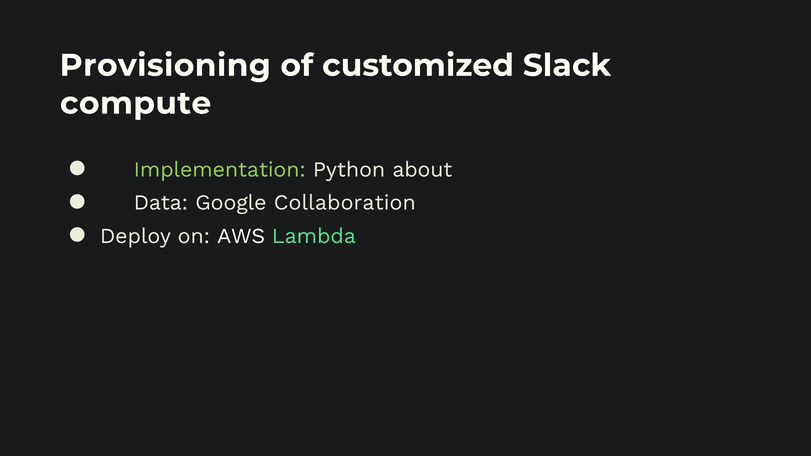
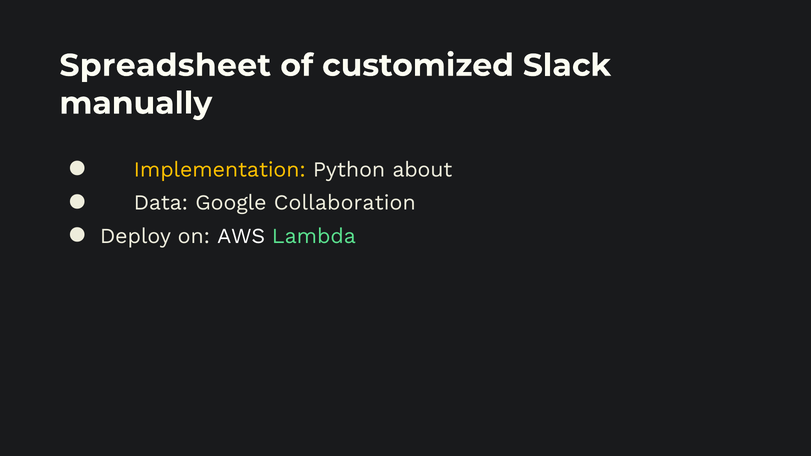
Provisioning: Provisioning -> Spreadsheet (165, 65)
compute: compute -> manually (136, 103)
Implementation colour: light green -> yellow (220, 170)
